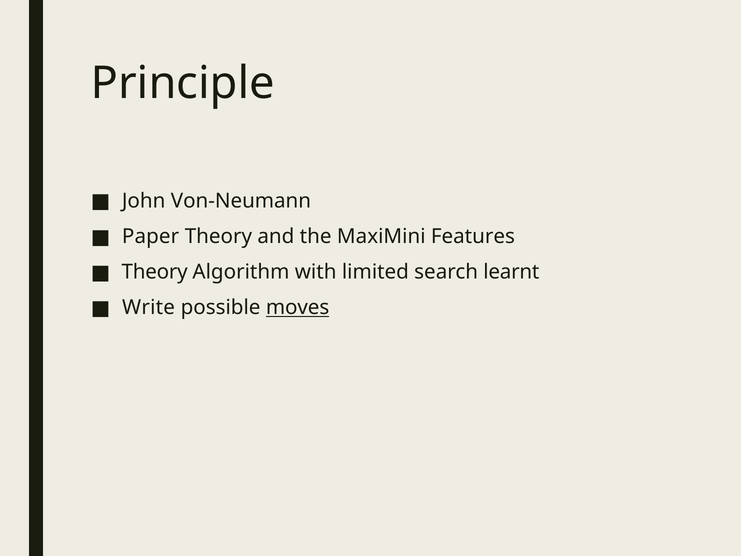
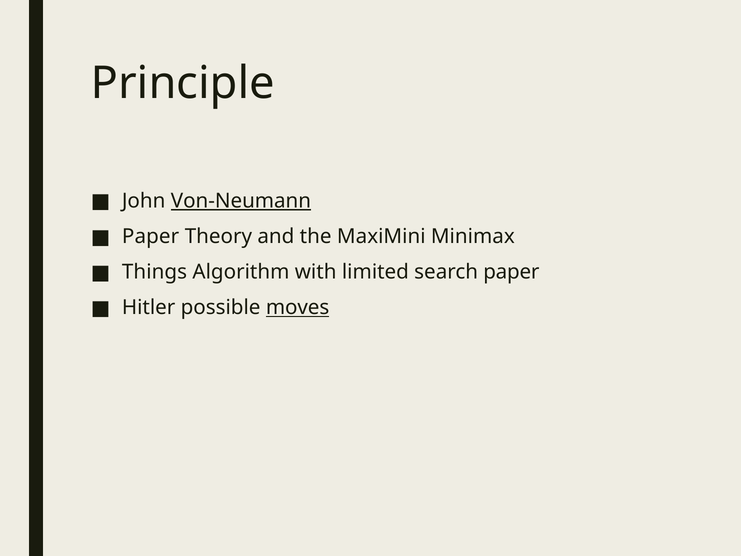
Von-Neumann underline: none -> present (241, 201)
Features: Features -> Minimax (473, 236)
Theory: Theory -> Things (154, 272)
search learnt: learnt -> paper (511, 272)
Write: Write -> Hitler (149, 308)
